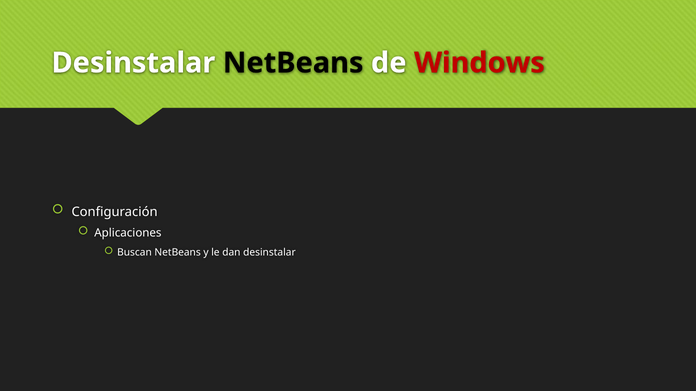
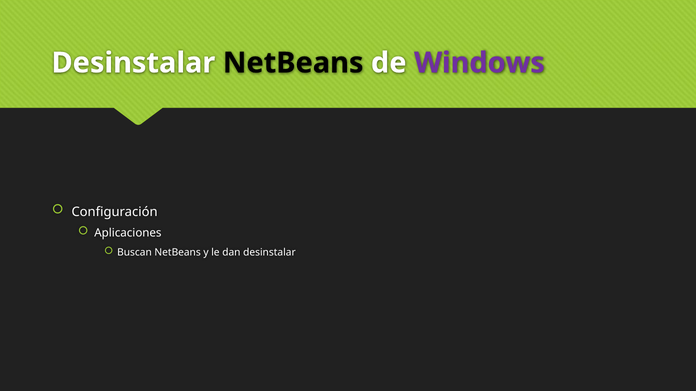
Windows colour: red -> purple (479, 63)
